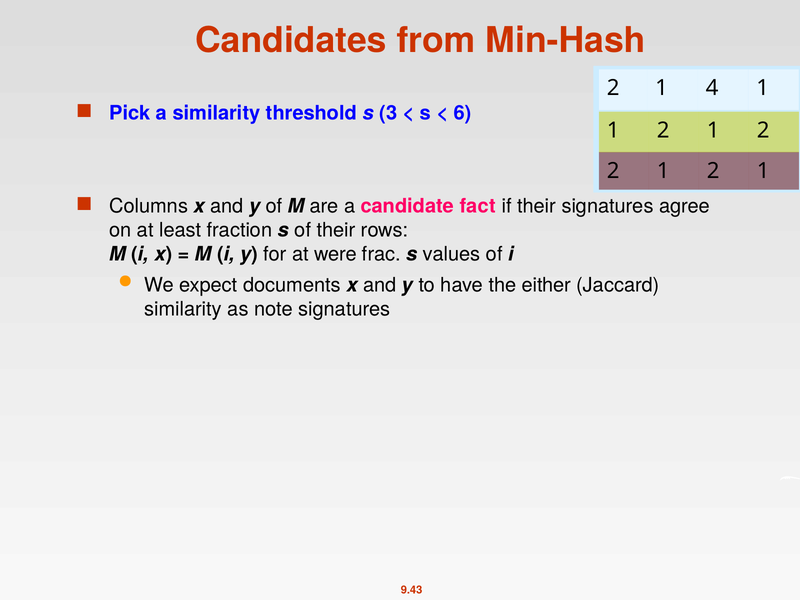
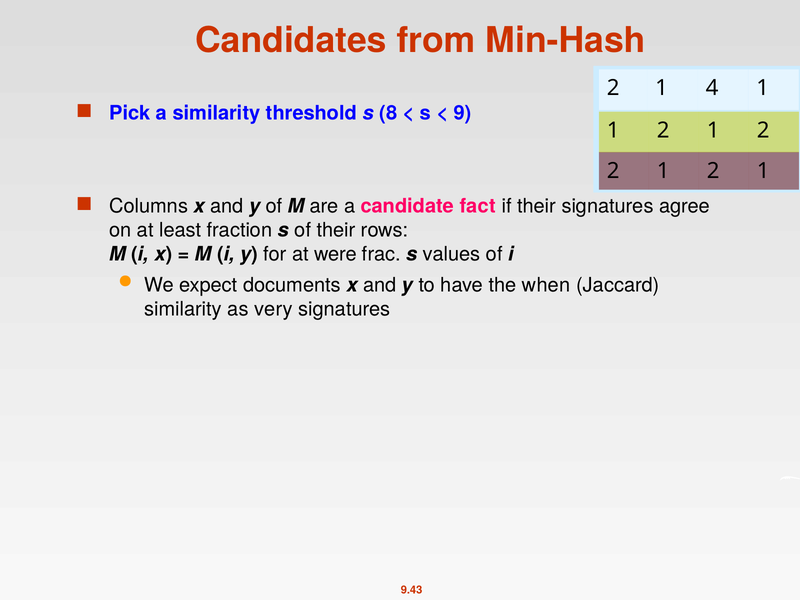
3: 3 -> 8 (388, 113)
6: 6 -> 9 (463, 113)
either: either -> when (546, 285)
note: note -> very (273, 309)
